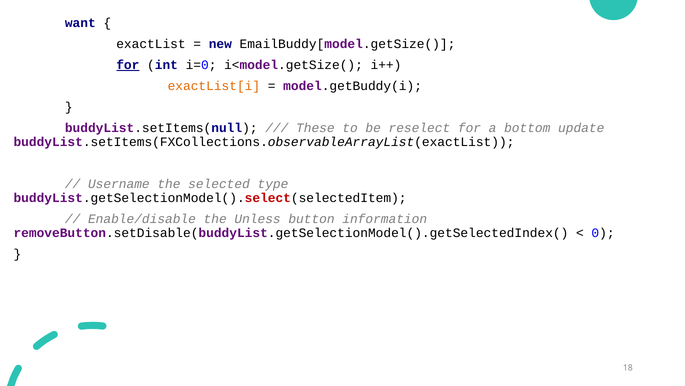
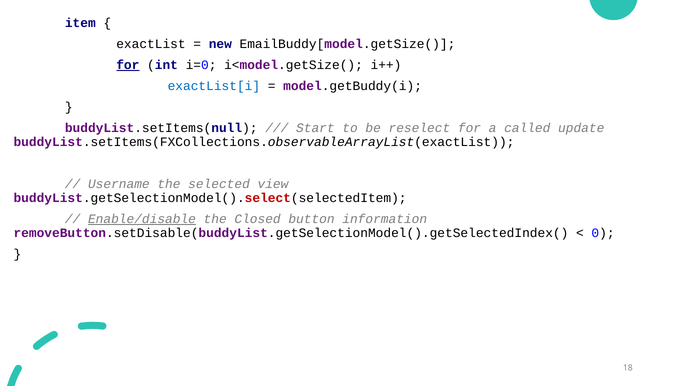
want: want -> item (80, 23)
exactList[i colour: orange -> blue (214, 86)
These: These -> Start (315, 128)
bottom: bottom -> called (527, 128)
type: type -> view (273, 184)
Enable/disable underline: none -> present (142, 219)
Unless: Unless -> Closed (258, 219)
